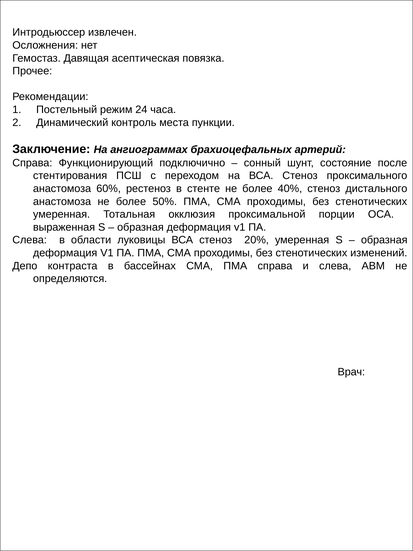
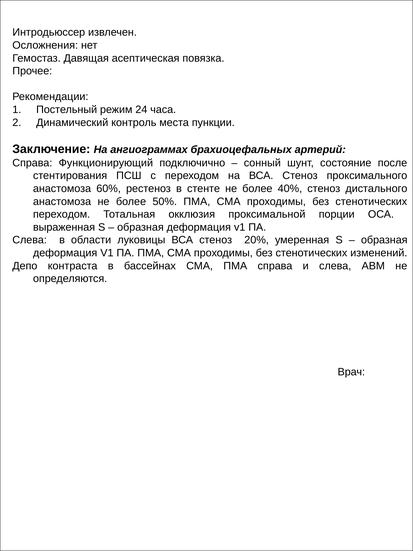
умеренная: умеренная -> переходом (62, 214)
